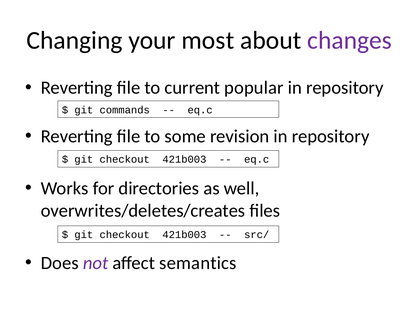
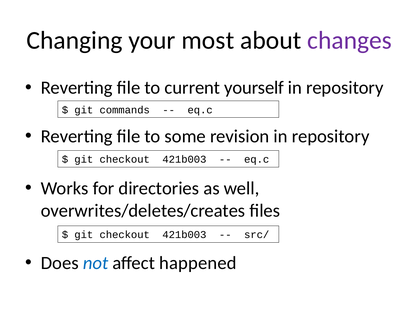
popular: popular -> yourself (254, 88)
not colour: purple -> blue (96, 263)
semantics: semantics -> happened (198, 263)
